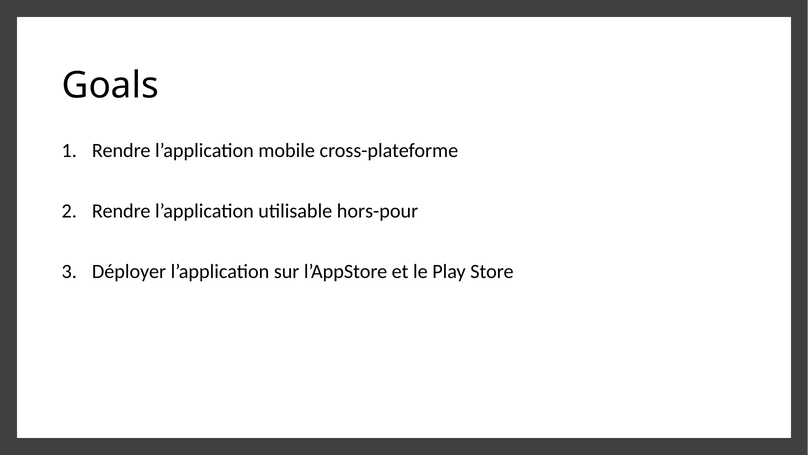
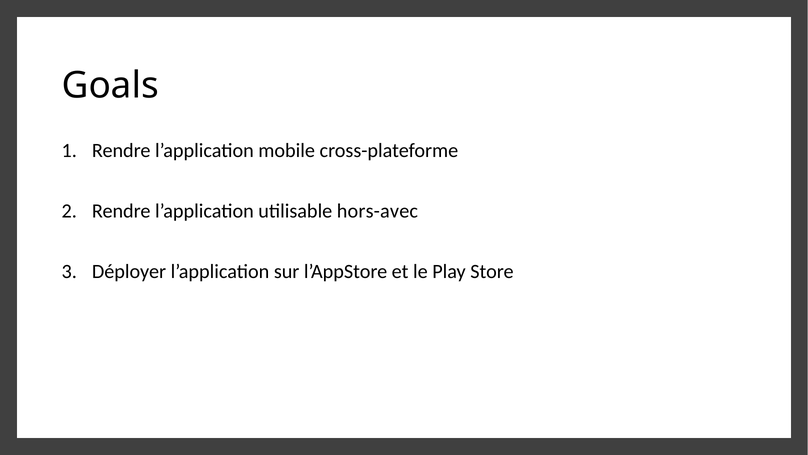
hors-pour: hors-pour -> hors-avec (377, 211)
